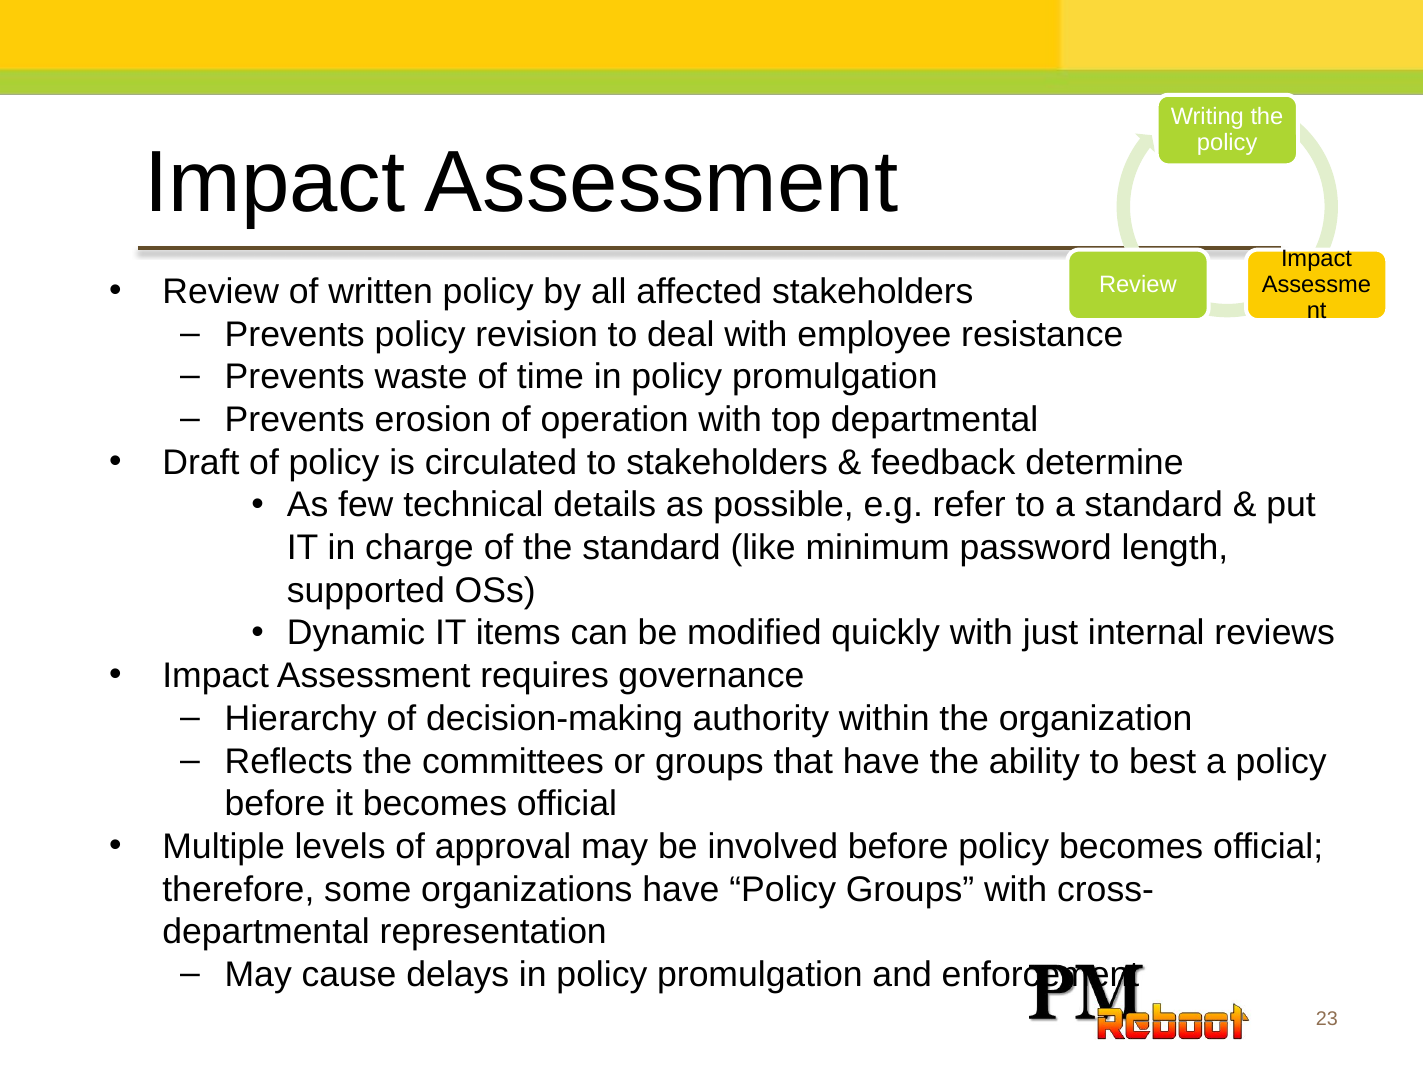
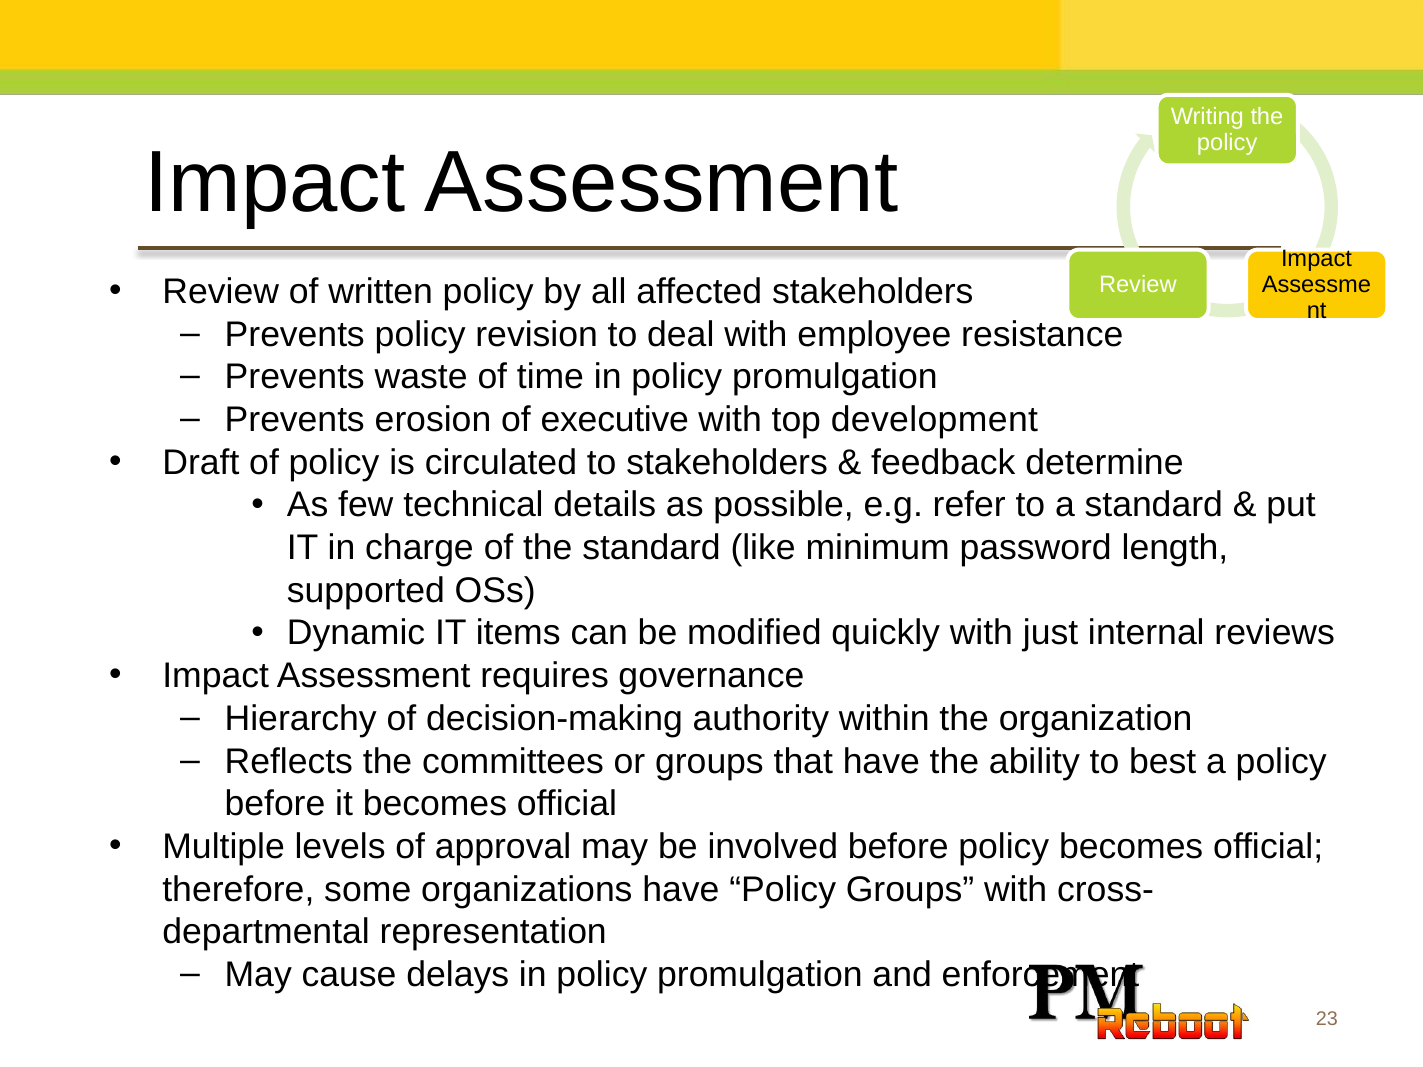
operation: operation -> executive (615, 420)
top departmental: departmental -> development (934, 420)
